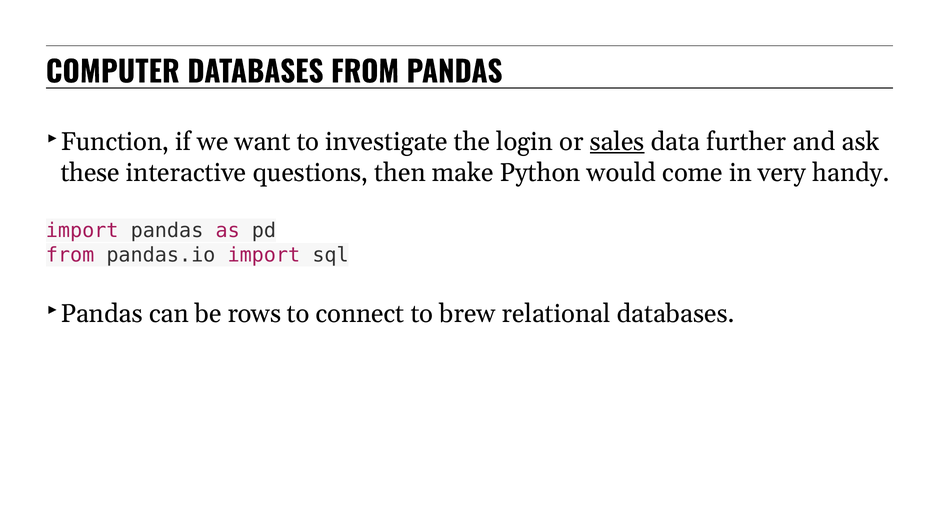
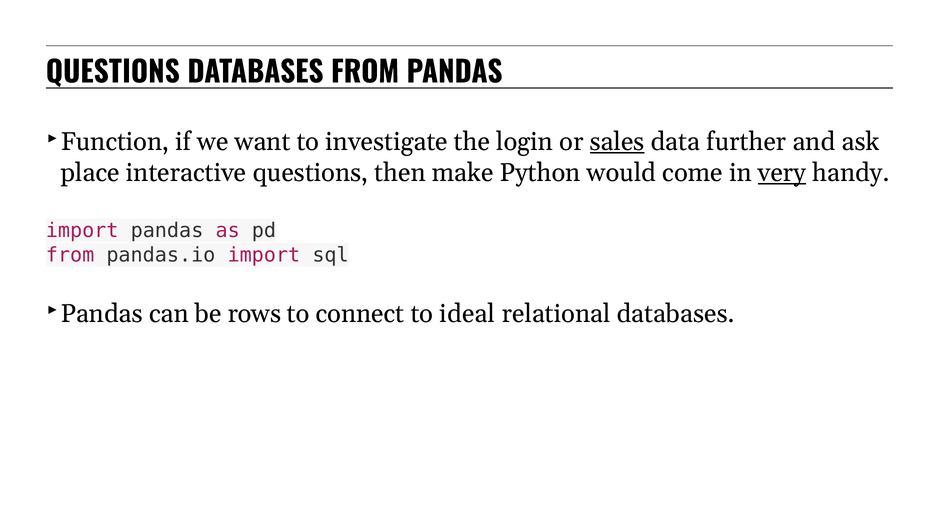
COMPUTER: COMPUTER -> QUESTIONS (113, 73)
these: these -> place (90, 173)
very underline: none -> present (782, 173)
brew: brew -> ideal (467, 314)
